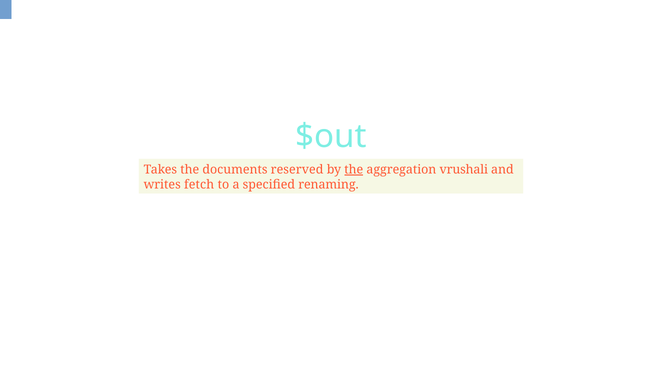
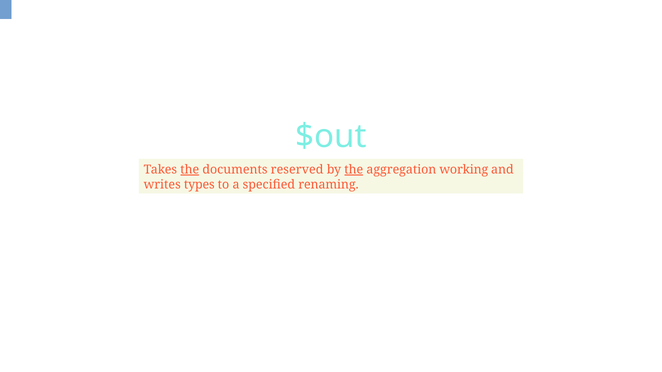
the underline: none -> present (190, 170)
vrushali: vrushali -> working (464, 170)
fetch: fetch -> types (199, 185)
